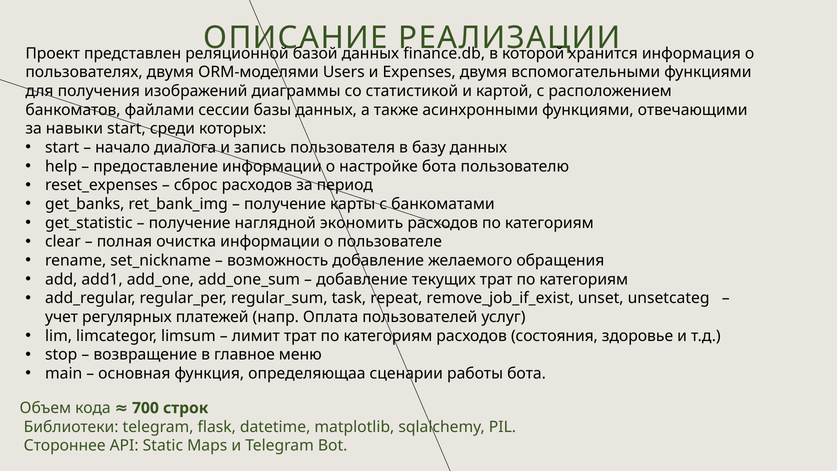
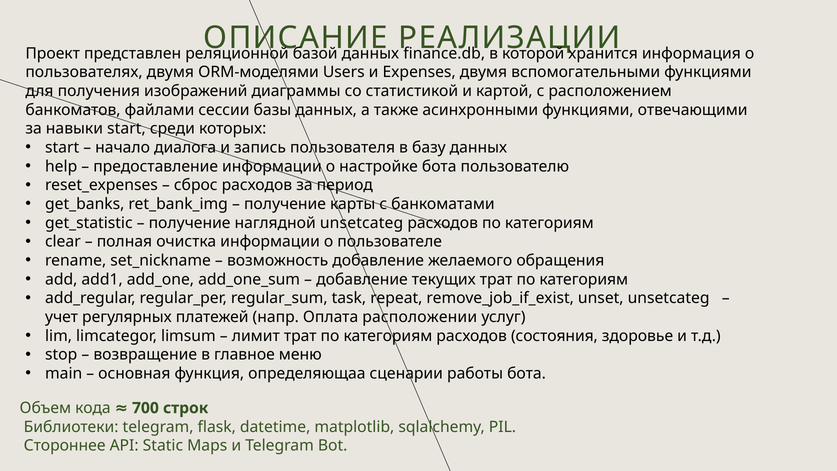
наглядной экономить: экономить -> unsetcateg (362, 223)
пользователей: пользователей -> расположении (420, 317)
